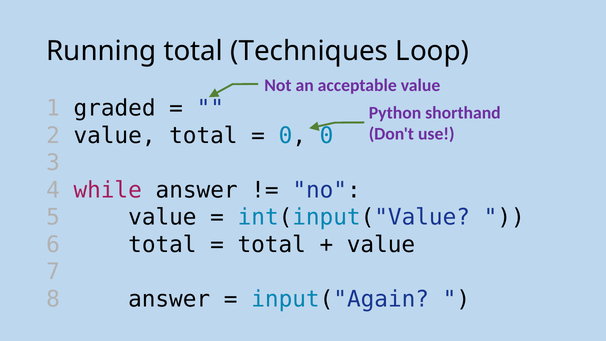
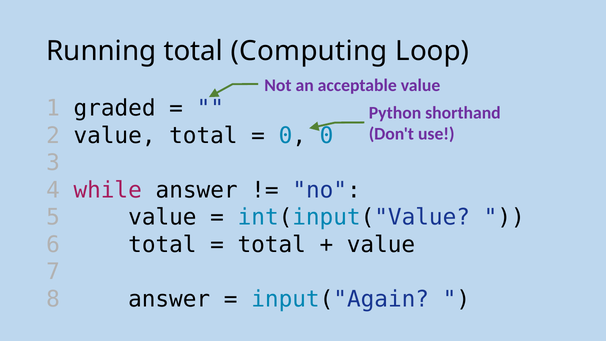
Techniques: Techniques -> Computing (309, 51)
